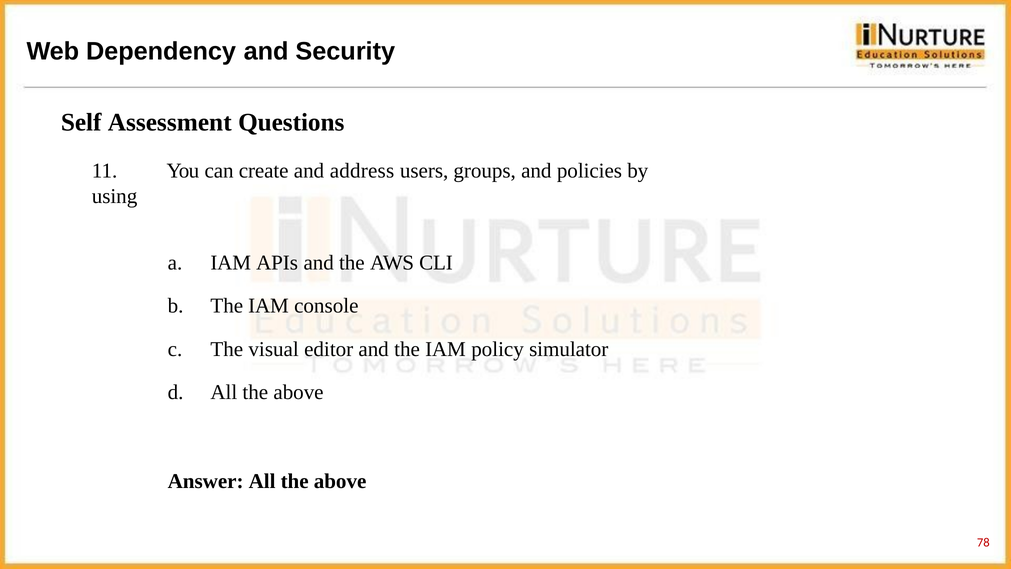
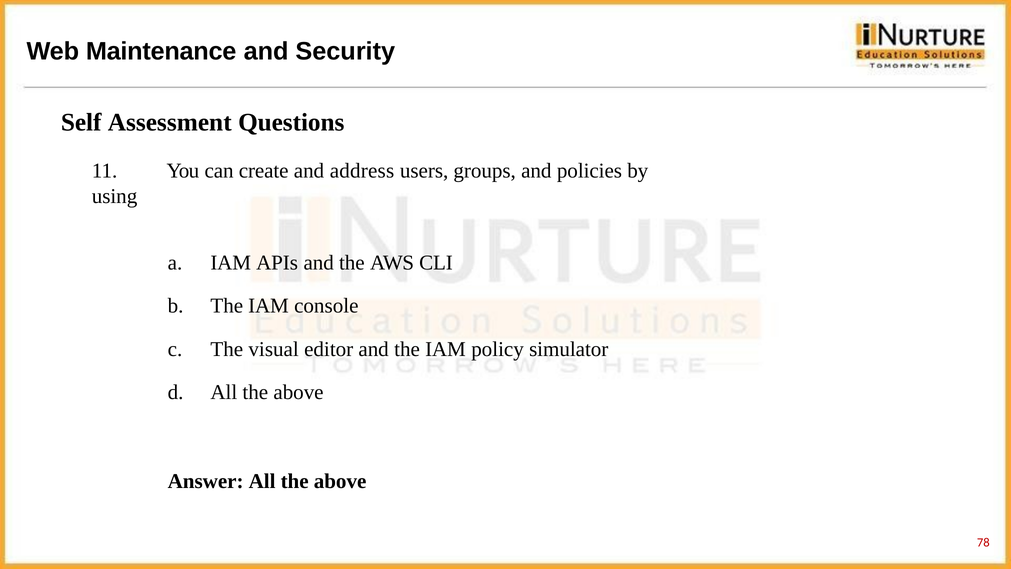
Dependency: Dependency -> Maintenance (161, 51)
